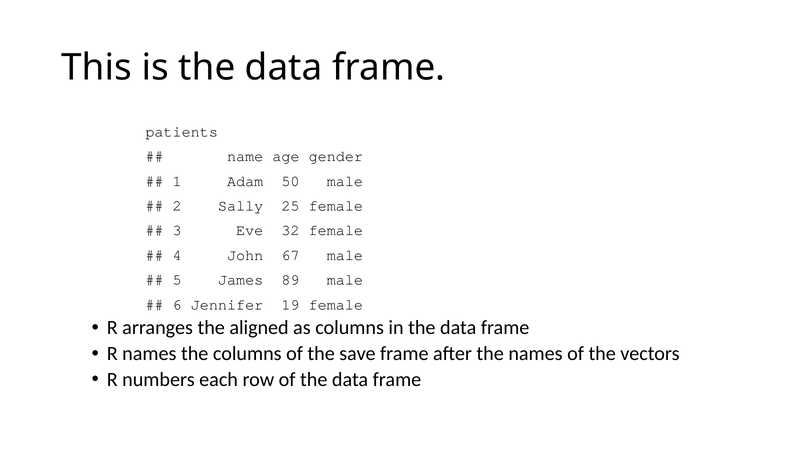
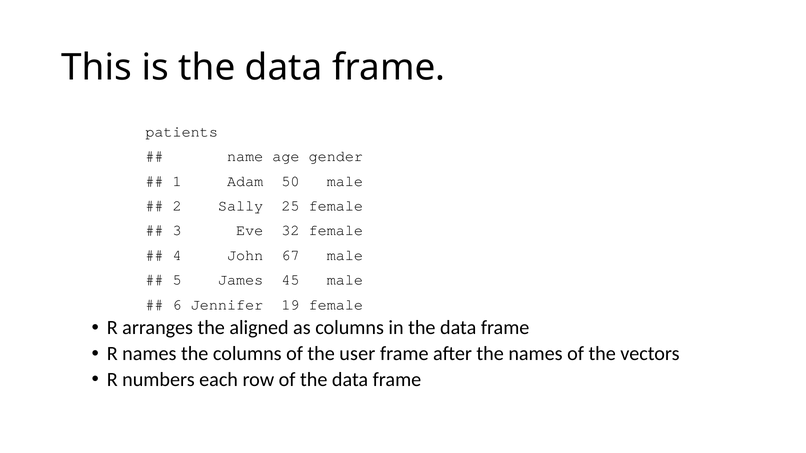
89: 89 -> 45 (290, 280)
save: save -> user (357, 354)
